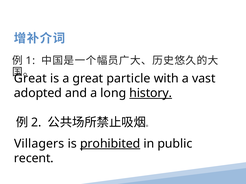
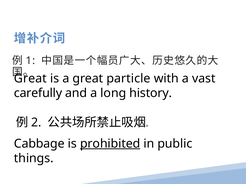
adopted: adopted -> carefully (38, 93)
history underline: present -> none (151, 93)
Villagers: Villagers -> Cabbage (39, 144)
recent: recent -> things (34, 159)
